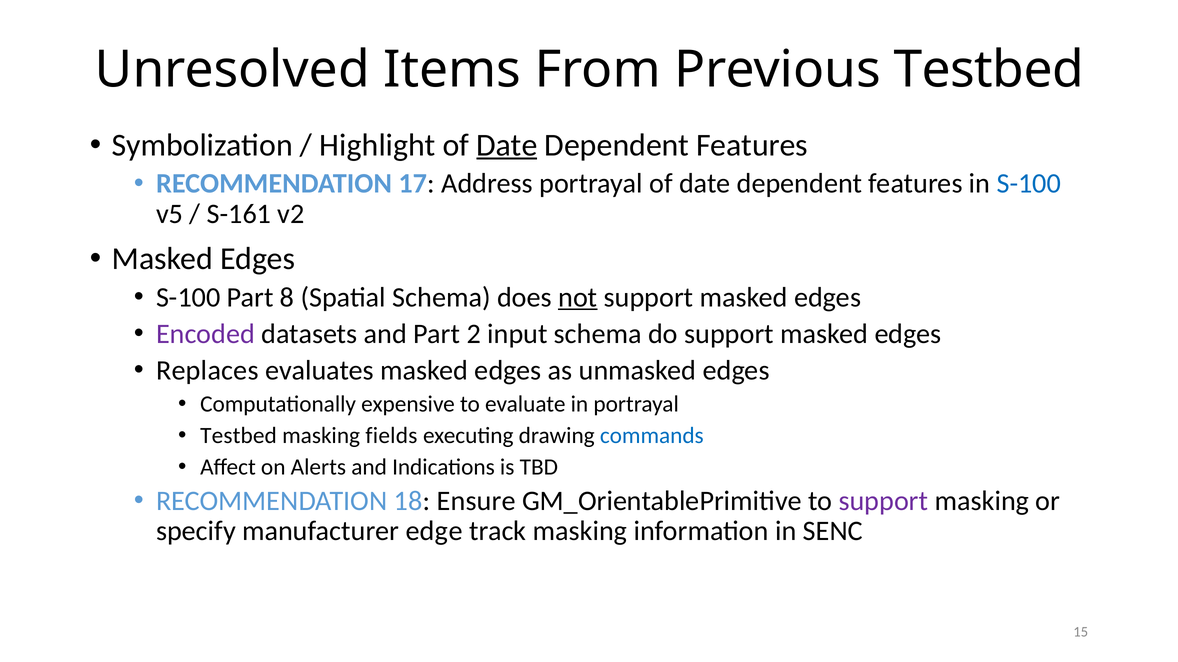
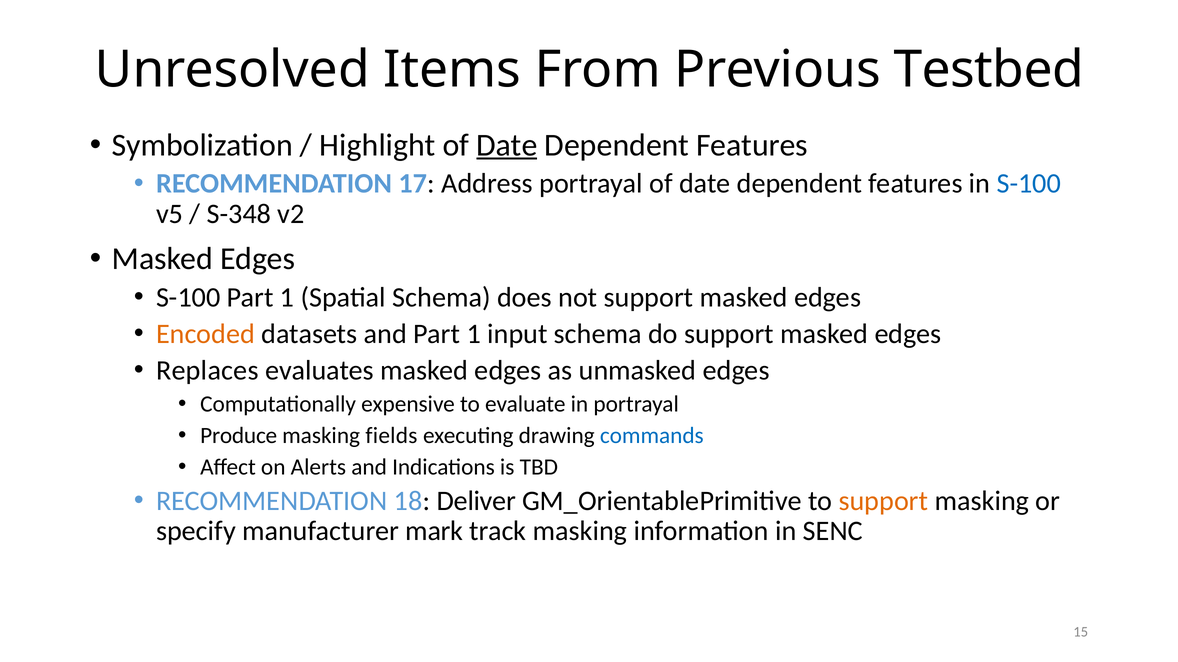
S-161: S-161 -> S-348 (239, 214)
S-100 Part 8: 8 -> 1 (287, 298)
not underline: present -> none (578, 298)
Encoded colour: purple -> orange (205, 334)
and Part 2: 2 -> 1 (474, 334)
Testbed: Testbed -> Produce (239, 436)
Ensure: Ensure -> Deliver (476, 501)
support colour: purple -> orange (883, 501)
edge: edge -> mark (434, 532)
